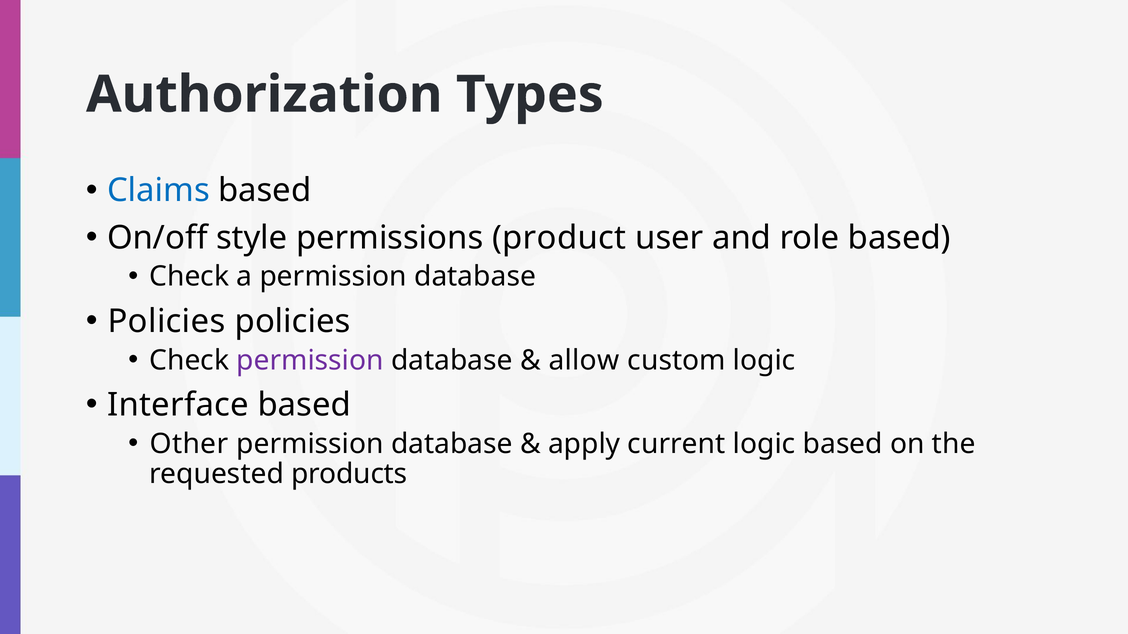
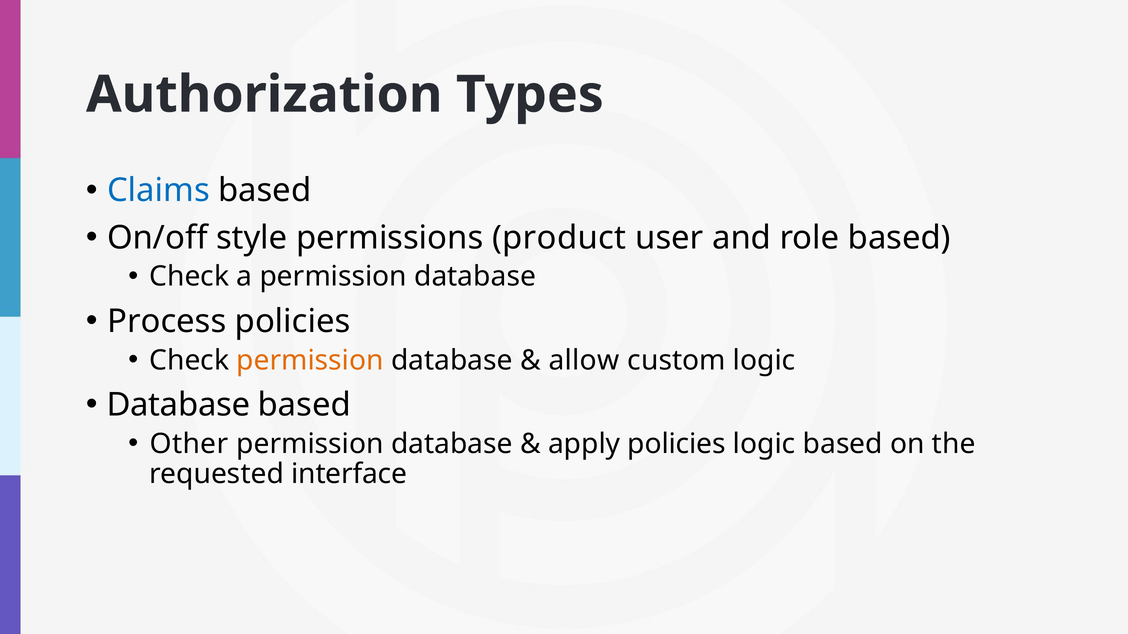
Policies: Policies -> Process (167, 322)
permission colour: purple -> orange (310, 360)
Interface: Interface -> Database (178, 405)
apply current: current -> policies (677, 444)
products: products -> interface (349, 475)
